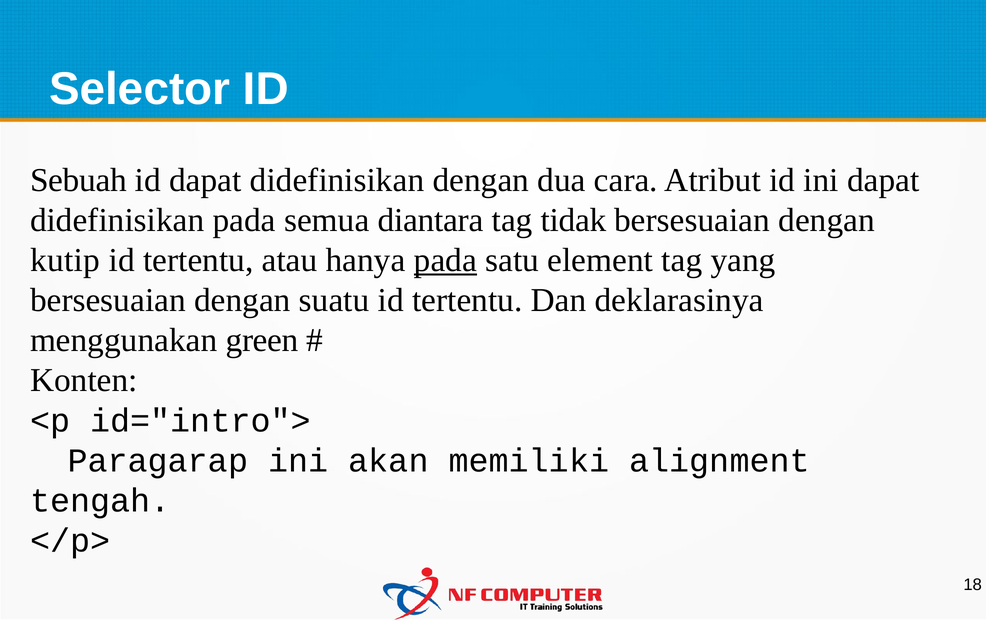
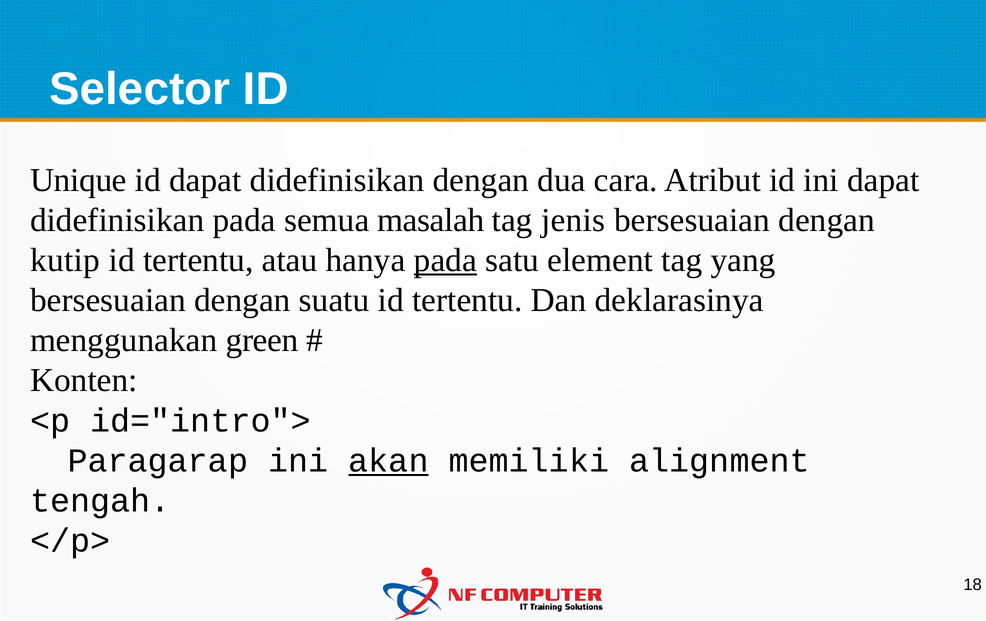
Sebuah: Sebuah -> Unique (78, 180)
diantara: diantara -> masalah (431, 220)
tidak: tidak -> jenis (573, 220)
akan underline: none -> present (388, 461)
